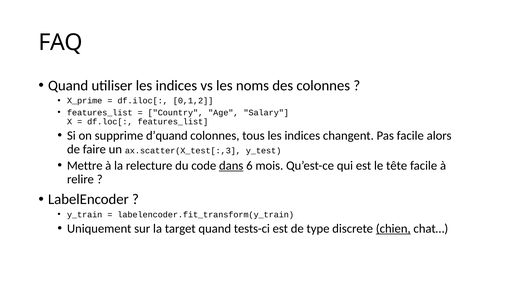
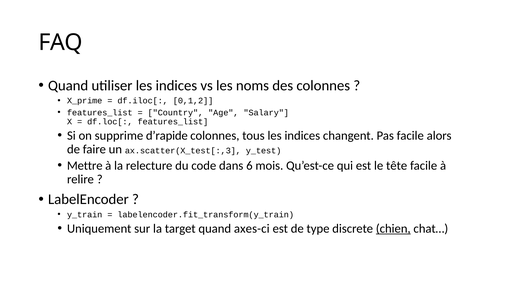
d’quand: d’quand -> d’rapide (167, 135)
dans underline: present -> none (231, 165)
tests-ci: tests-ci -> axes-ci (252, 228)
